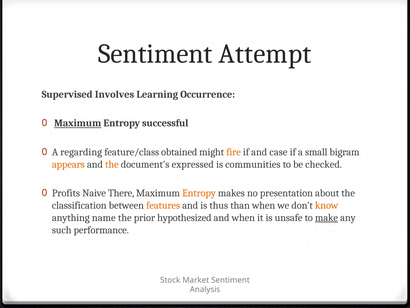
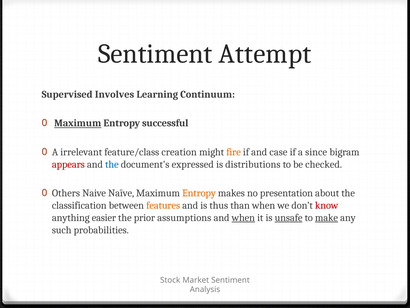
Occurrence: Occurrence -> Continuum (208, 94)
regarding: regarding -> irrelevant (81, 152)
obtained: obtained -> creation (179, 152)
small: small -> since (316, 152)
appears colour: orange -> red (68, 164)
the colour: orange -> blue (112, 164)
communities: communities -> distributions (253, 164)
Profits: Profits -> Others (66, 193)
There: There -> Naïve (121, 193)
know colour: orange -> red (327, 205)
name: name -> easier (104, 217)
hypothesized: hypothesized -> assumptions (184, 217)
when underline: none -> present (243, 217)
unsafe underline: none -> present (289, 217)
performance: performance -> probabilities (101, 230)
